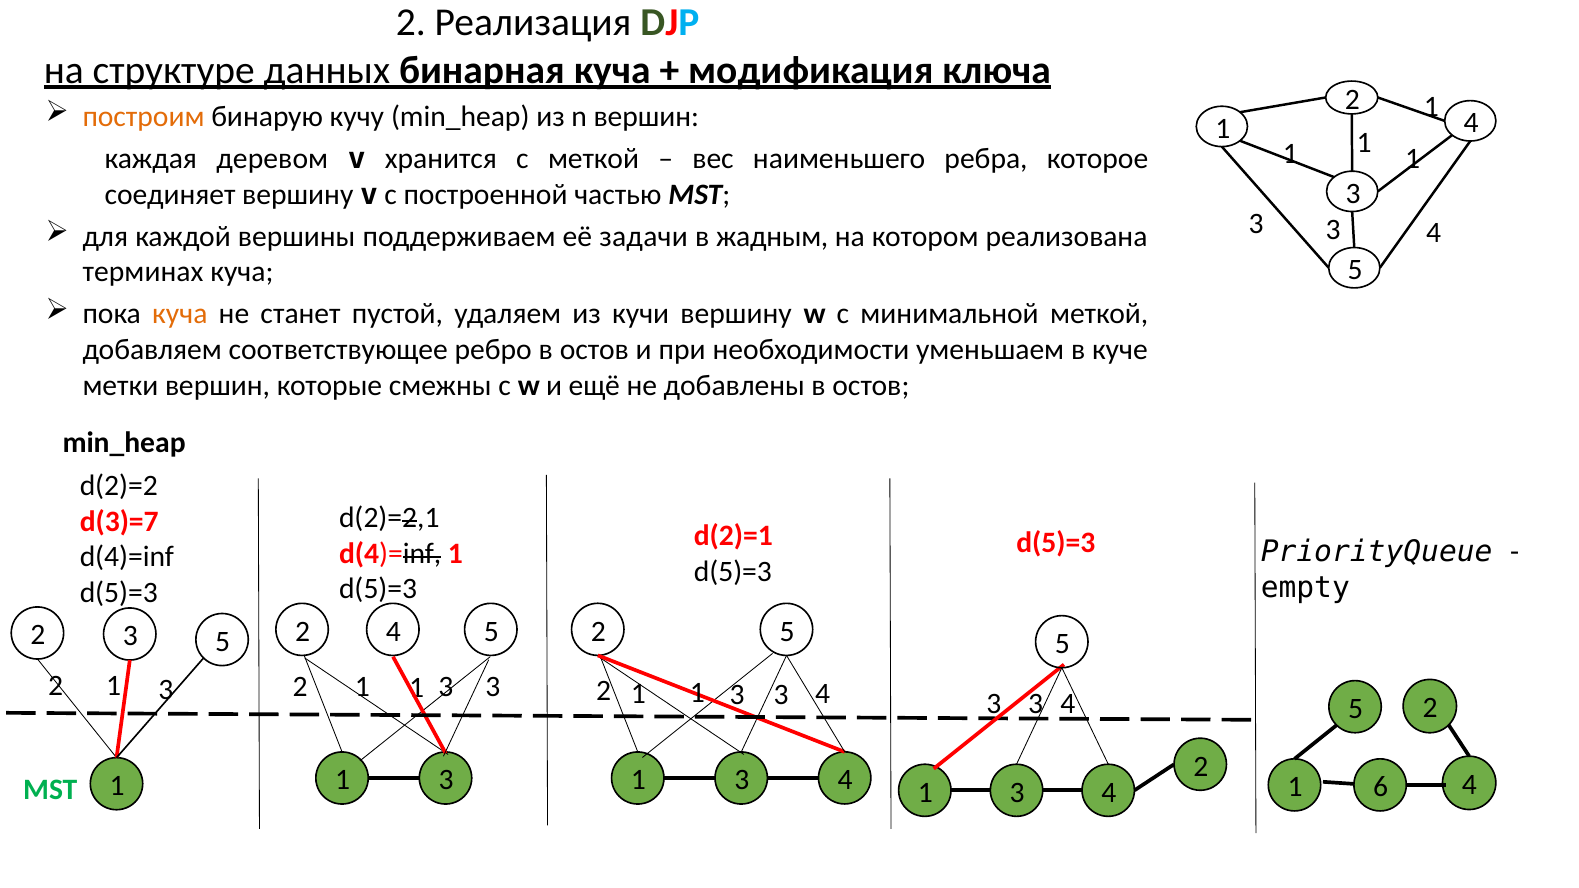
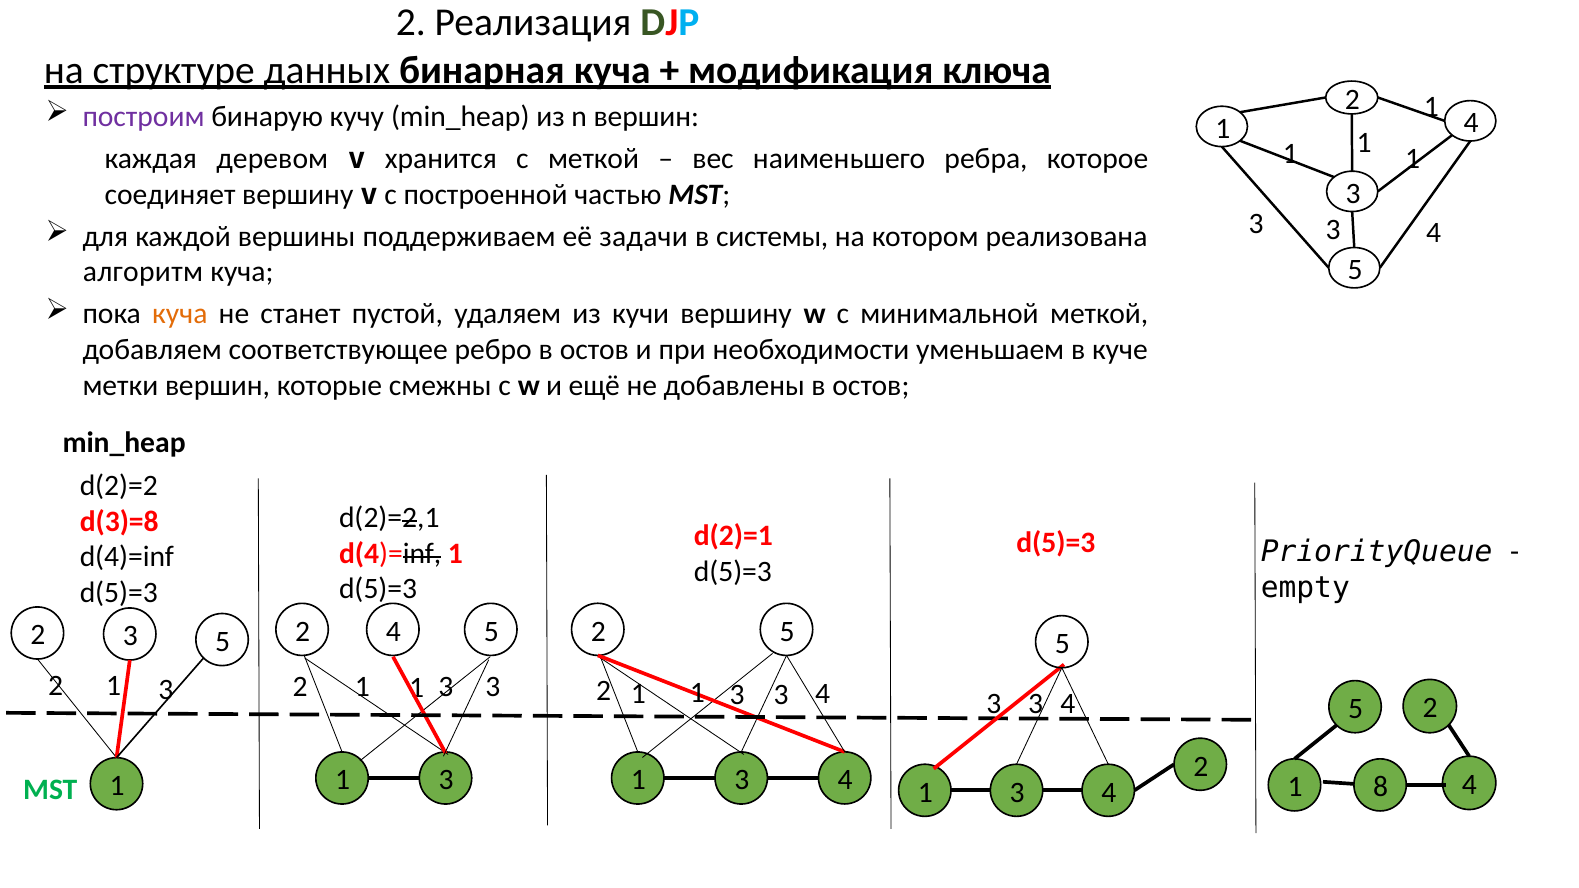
построим colour: orange -> purple (144, 117)
жадным: жадным -> системы (772, 237)
терминах: терминах -> алгоритм (143, 272)
d(3)=7: d(3)=7 -> d(3)=8 (119, 522)
6: 6 -> 8 (1381, 787)
